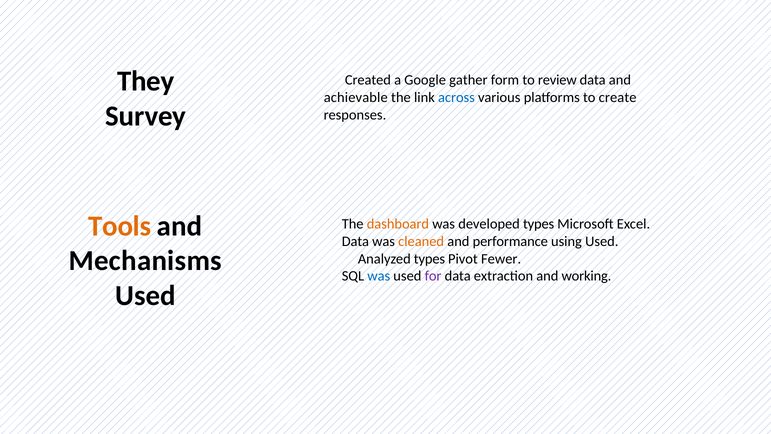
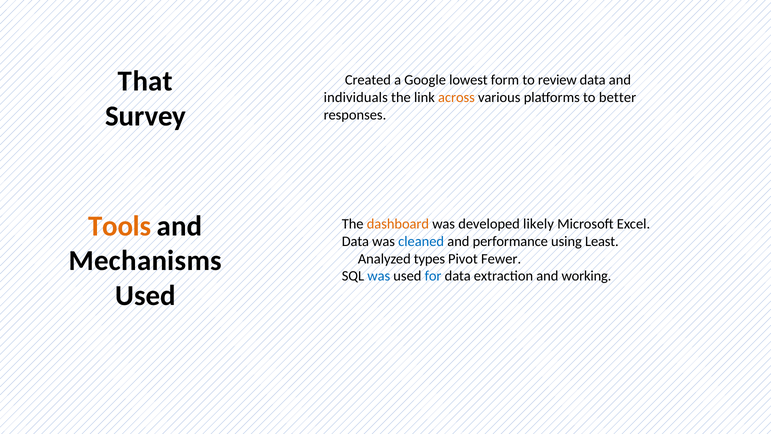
They: They -> That (145, 81)
gather: gather -> lowest (468, 80)
achievable: achievable -> individuals (356, 97)
across colour: blue -> orange (456, 97)
create: create -> better (618, 97)
developed types: types -> likely (539, 224)
cleaned colour: orange -> blue (421, 241)
using Used: Used -> Least (602, 241)
for colour: purple -> blue (433, 276)
